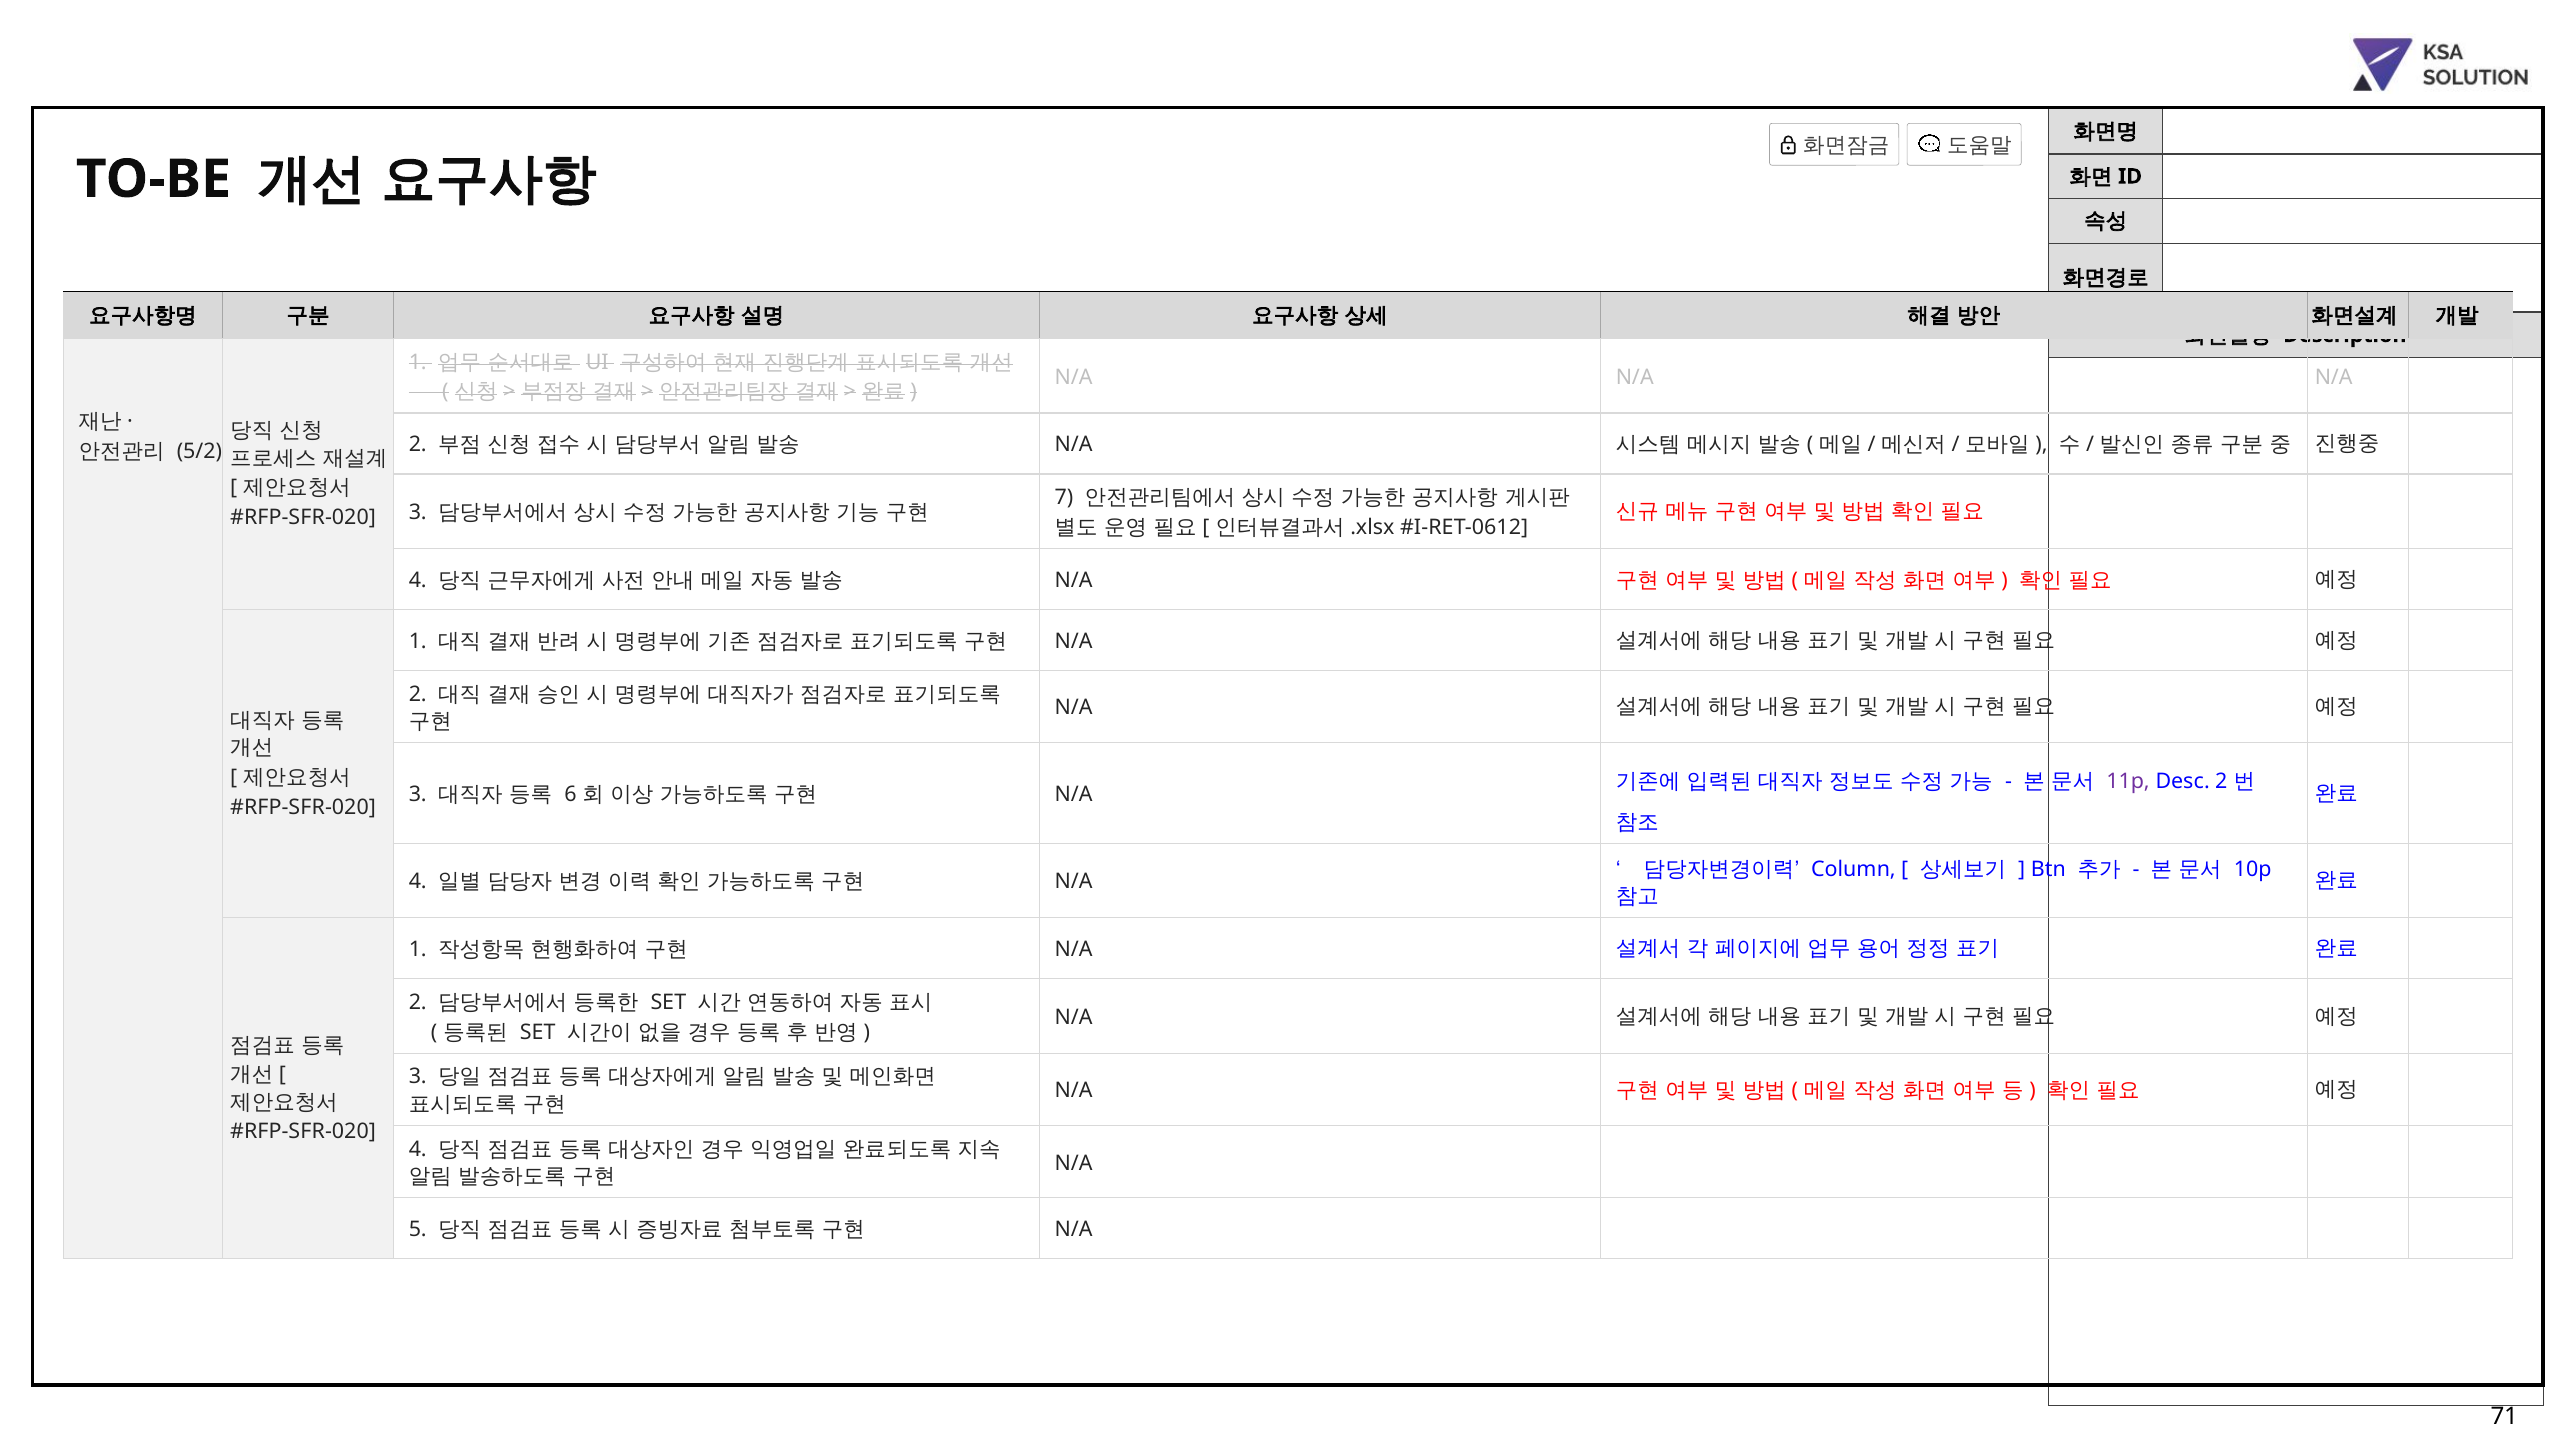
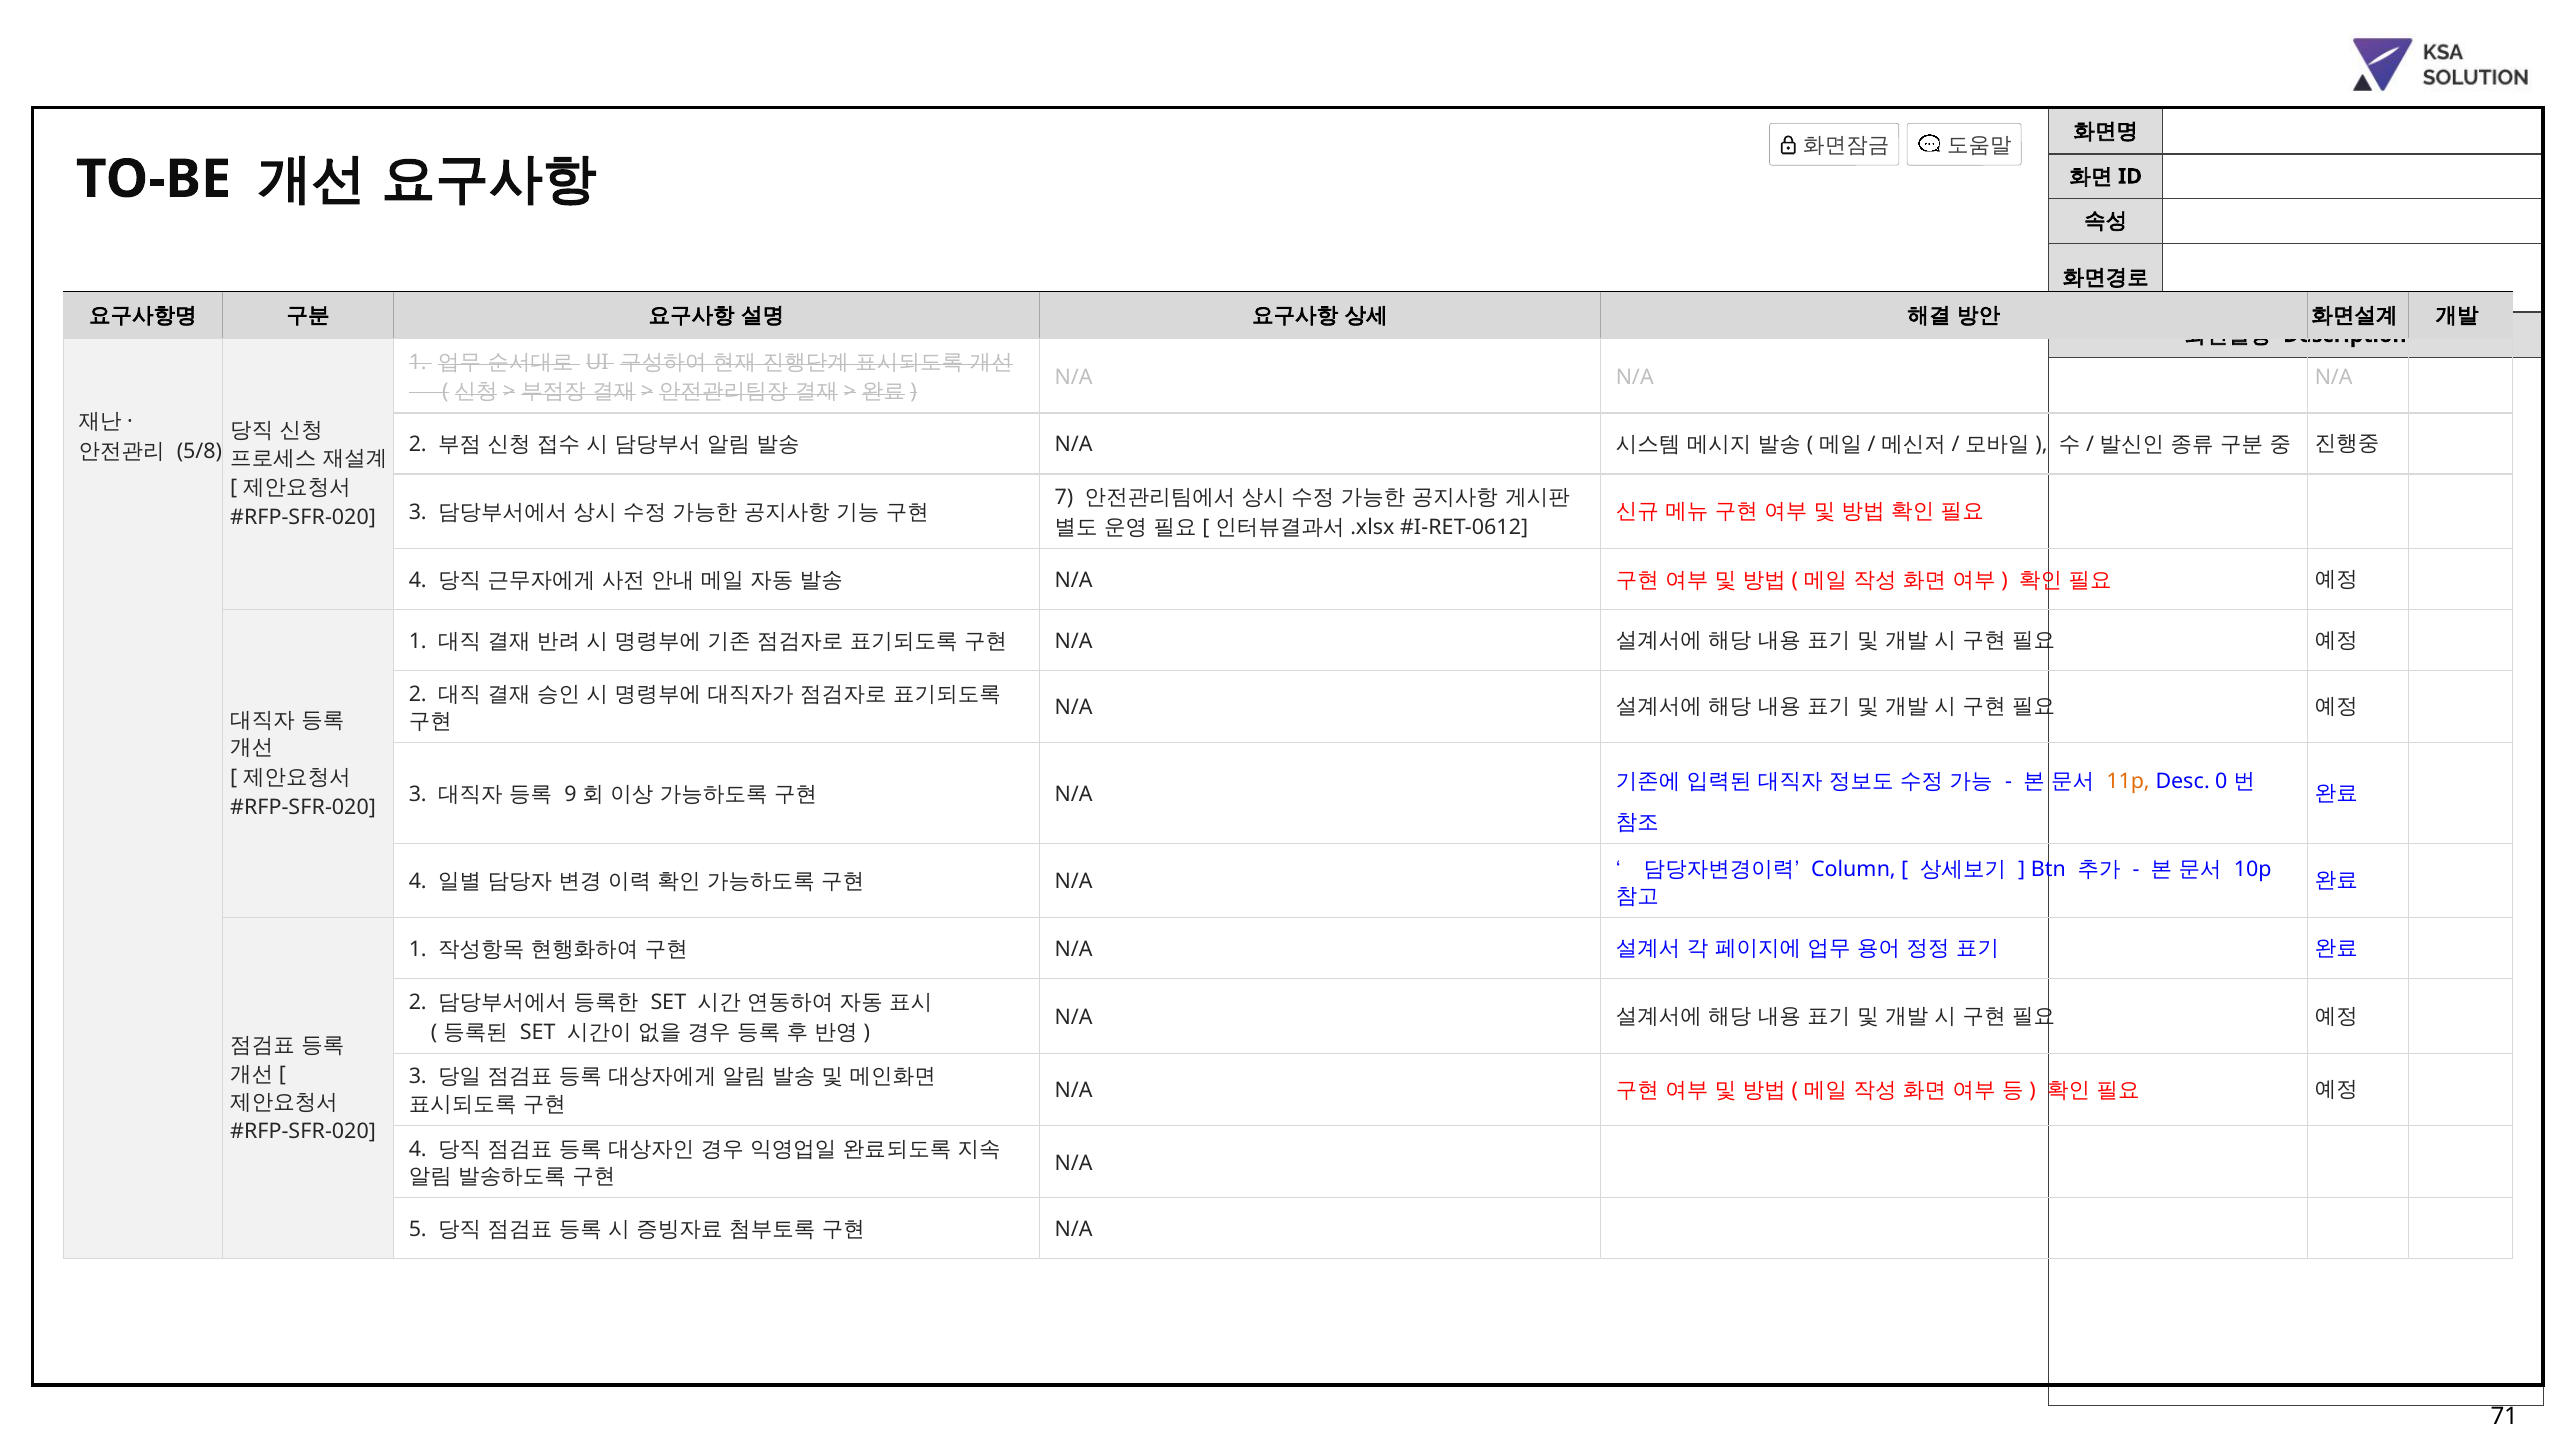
5/2: 5/2 -> 5/8 (199, 451)
11p colour: purple -> orange (2128, 781)
Desc 2: 2 -> 0 (2221, 781)
6: 6 -> 9 (571, 794)
